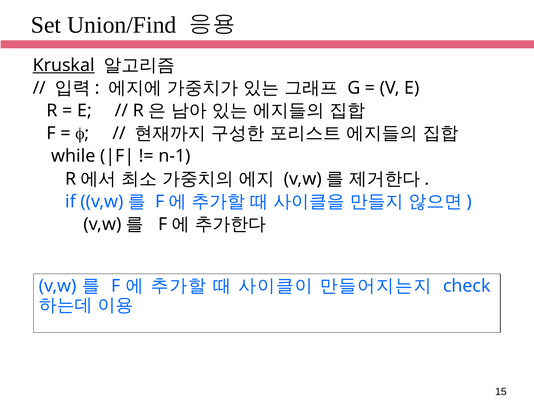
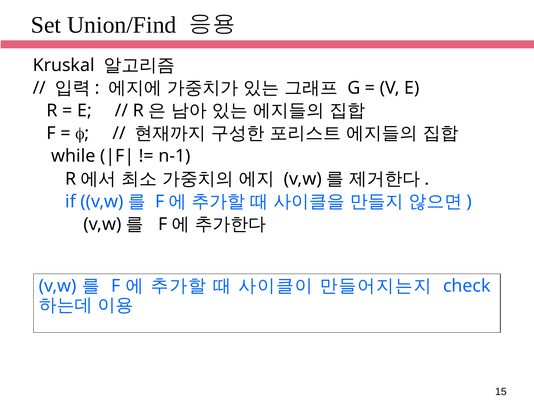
Kruskal underline: present -> none (64, 65)
